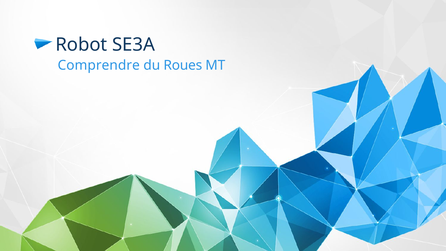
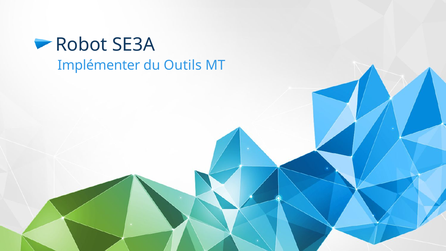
Comprendre: Comprendre -> Implémenter (99, 65)
Roues: Roues -> Outils (183, 65)
